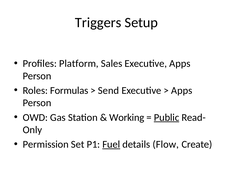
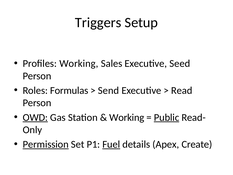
Profiles Platform: Platform -> Working (79, 63)
Executive Apps: Apps -> Seed (180, 63)
Apps: Apps -> Read (182, 90)
OWD underline: none -> present (35, 117)
Permission underline: none -> present (46, 144)
Flow: Flow -> Apex (166, 144)
